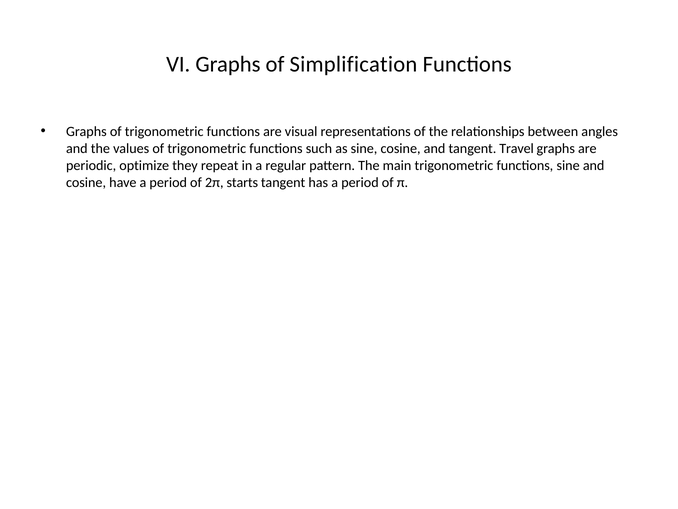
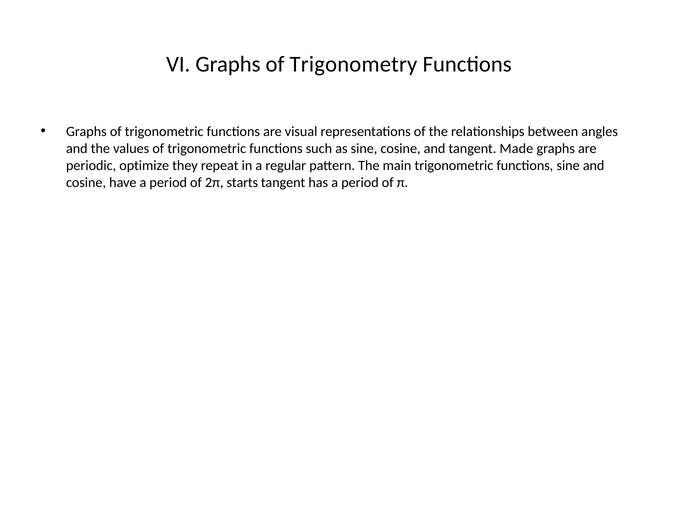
Simplification: Simplification -> Trigonometry (353, 64)
Travel: Travel -> Made (516, 148)
